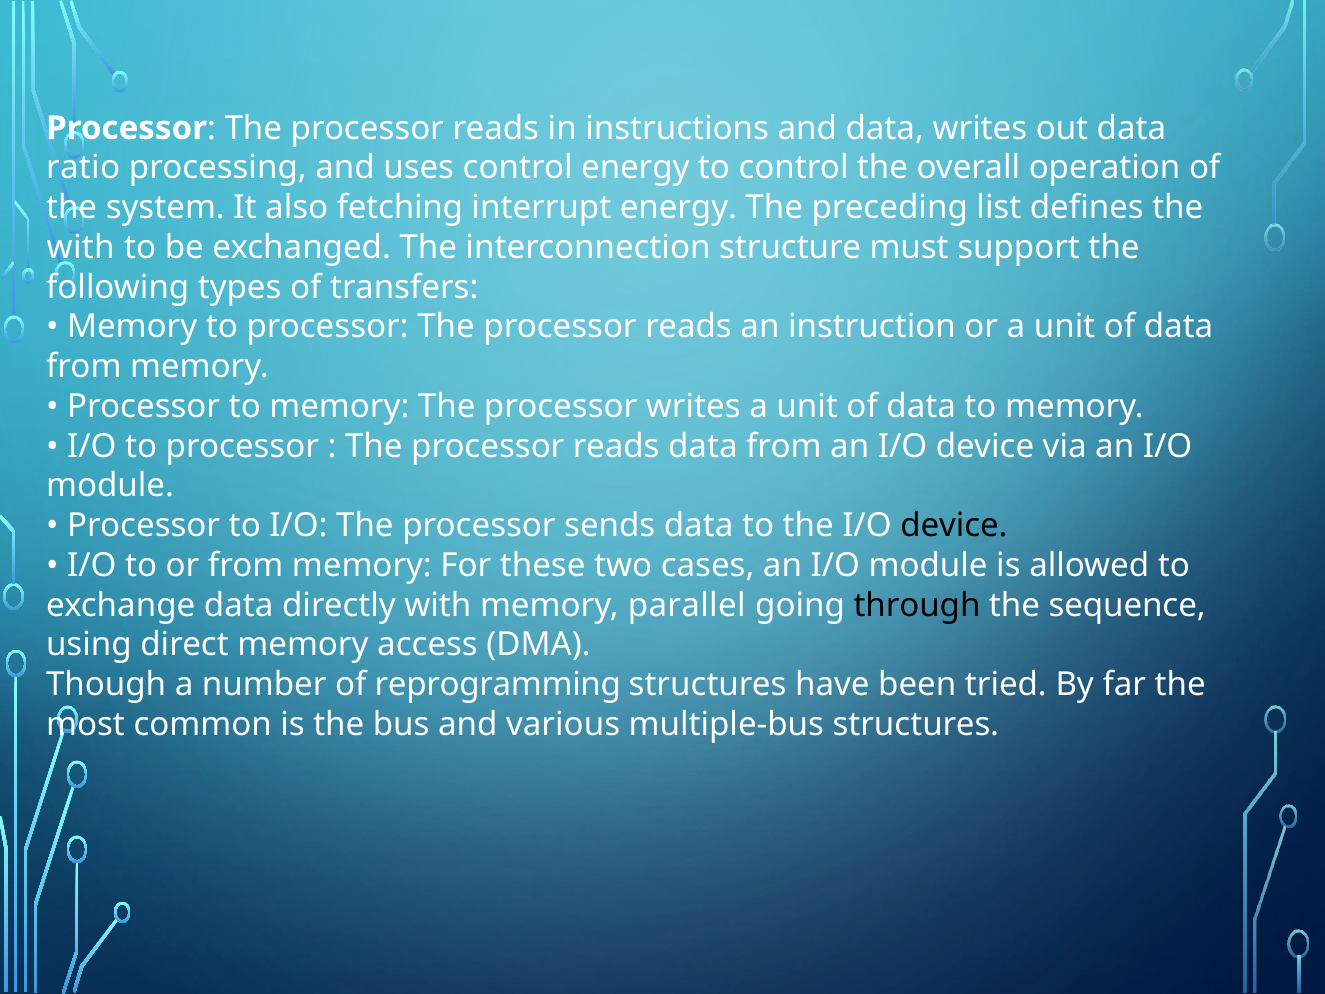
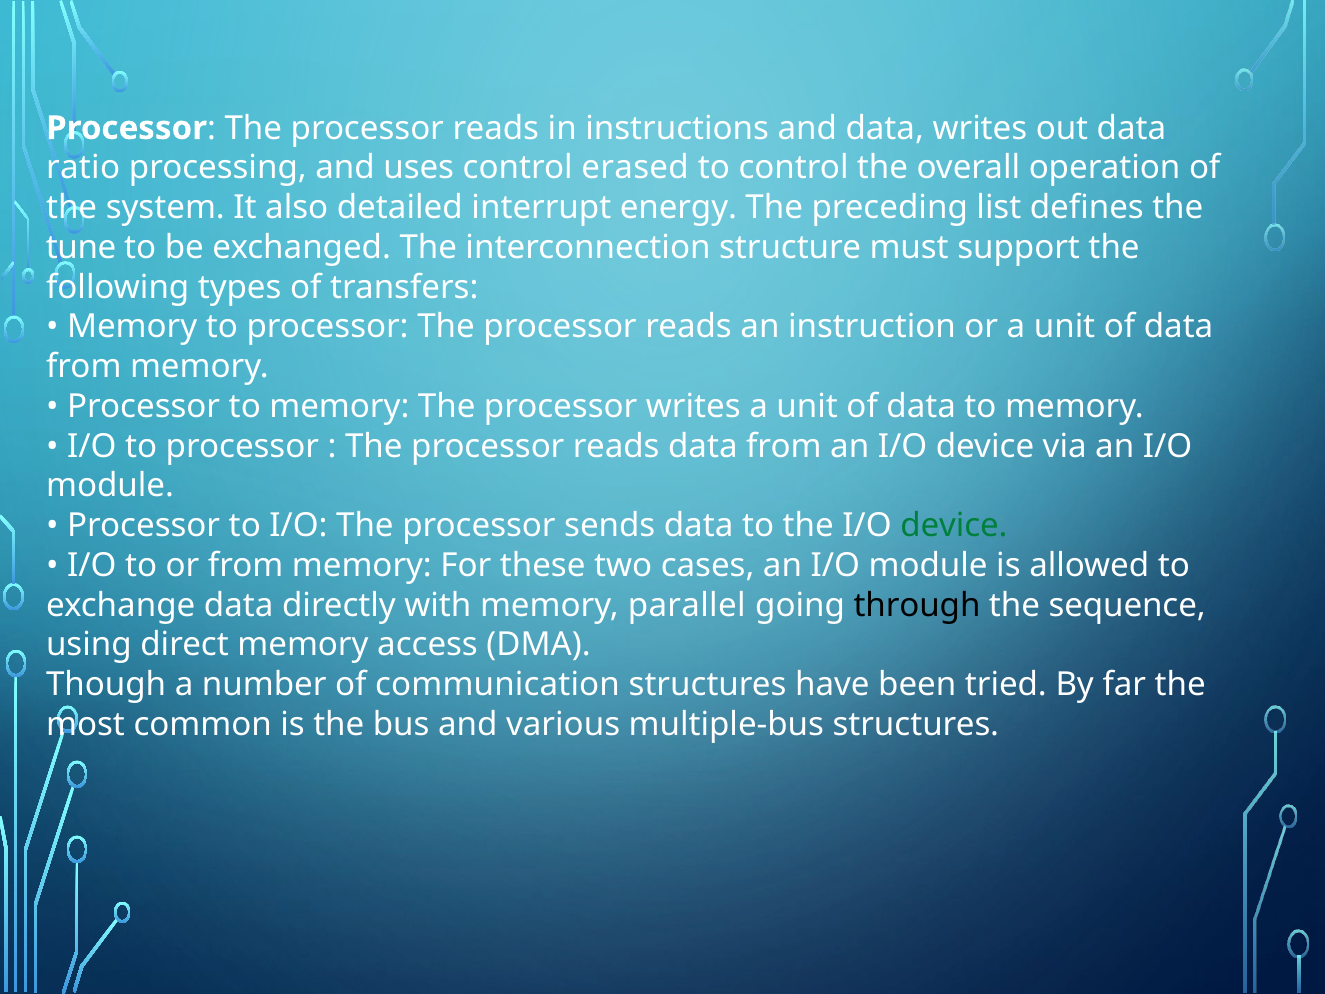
control energy: energy -> erased (635, 168)
fetching: fetching -> detailed (400, 208)
with: with -> tune (81, 247)
device colour: black -> green (954, 526)
reprogramming: reprogramming -> communication (498, 685)
